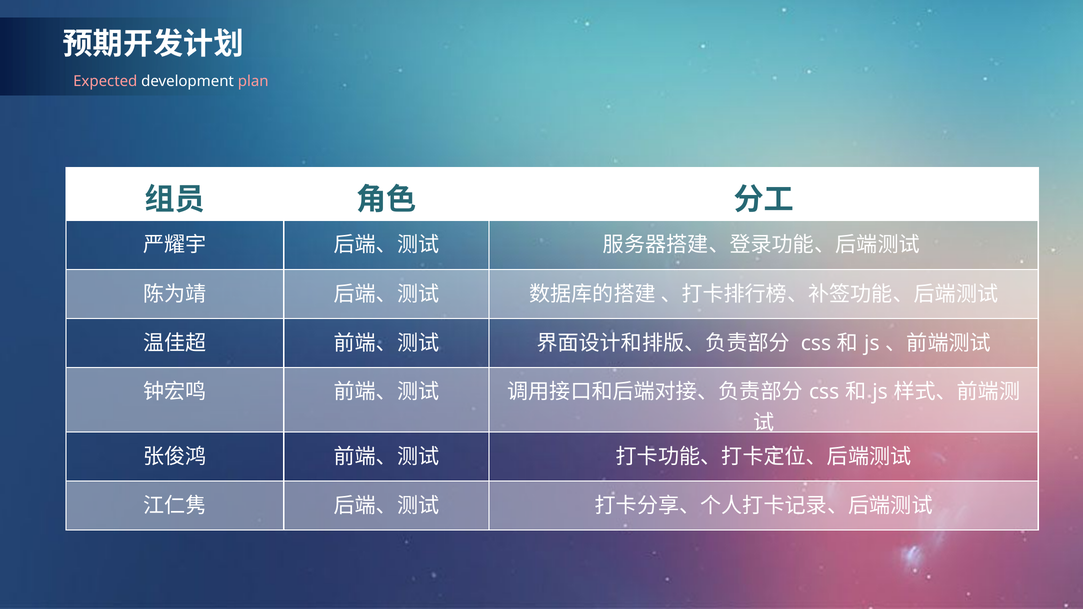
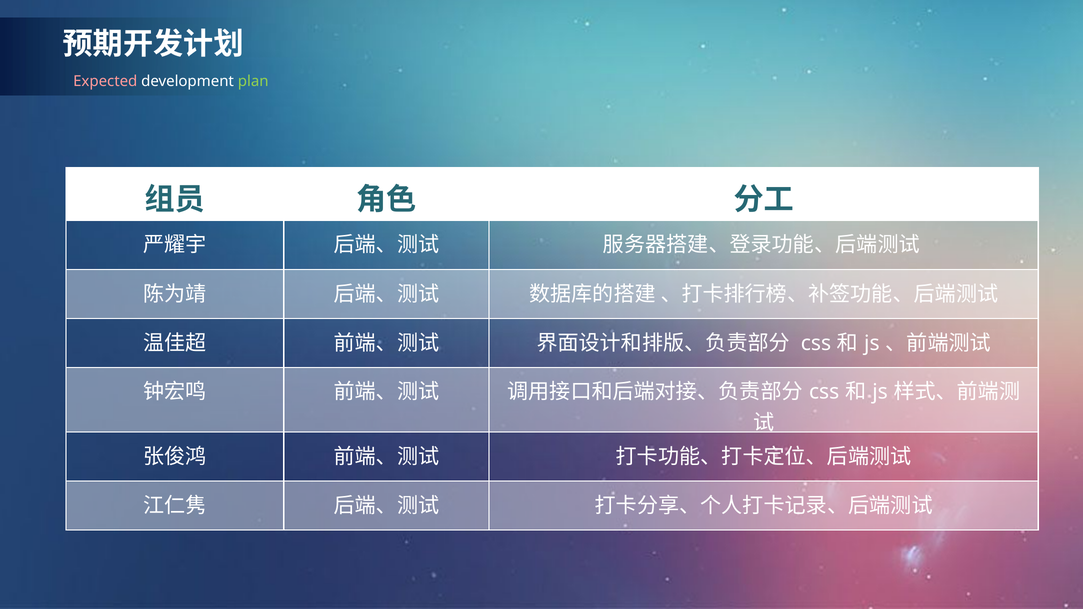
plan colour: pink -> light green (253, 81)
